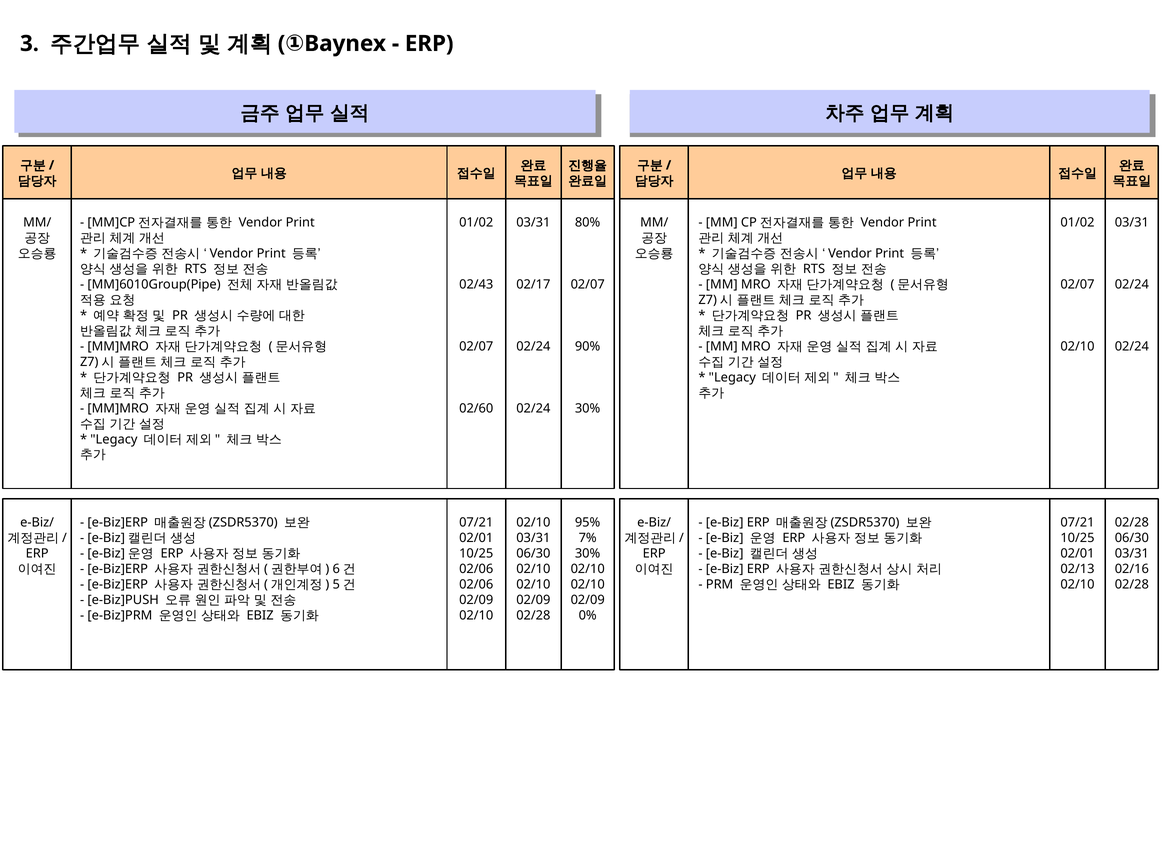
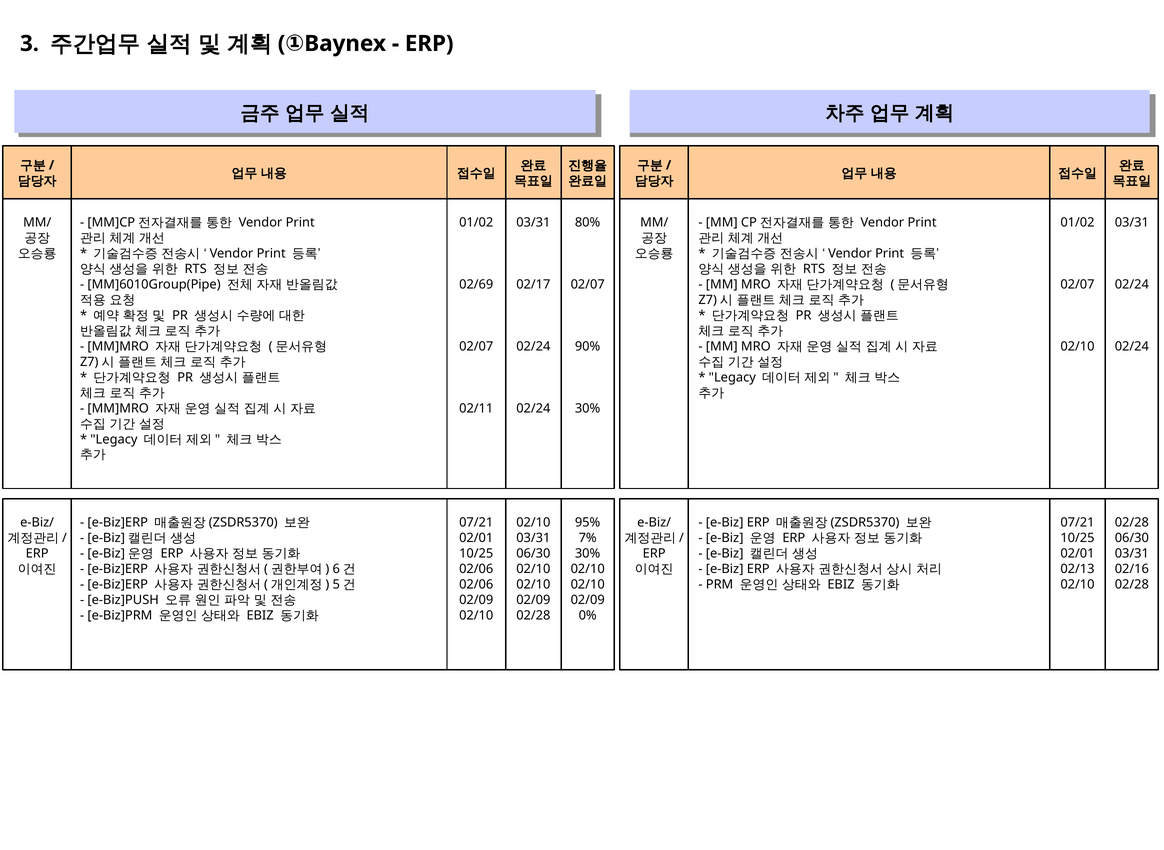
02/43: 02/43 -> 02/69 (476, 284)
02/60: 02/60 -> 02/11 (476, 408)
